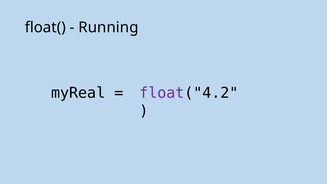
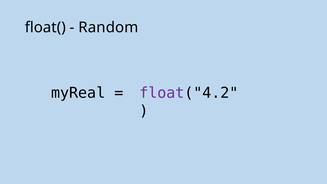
Running: Running -> Random (108, 27)
